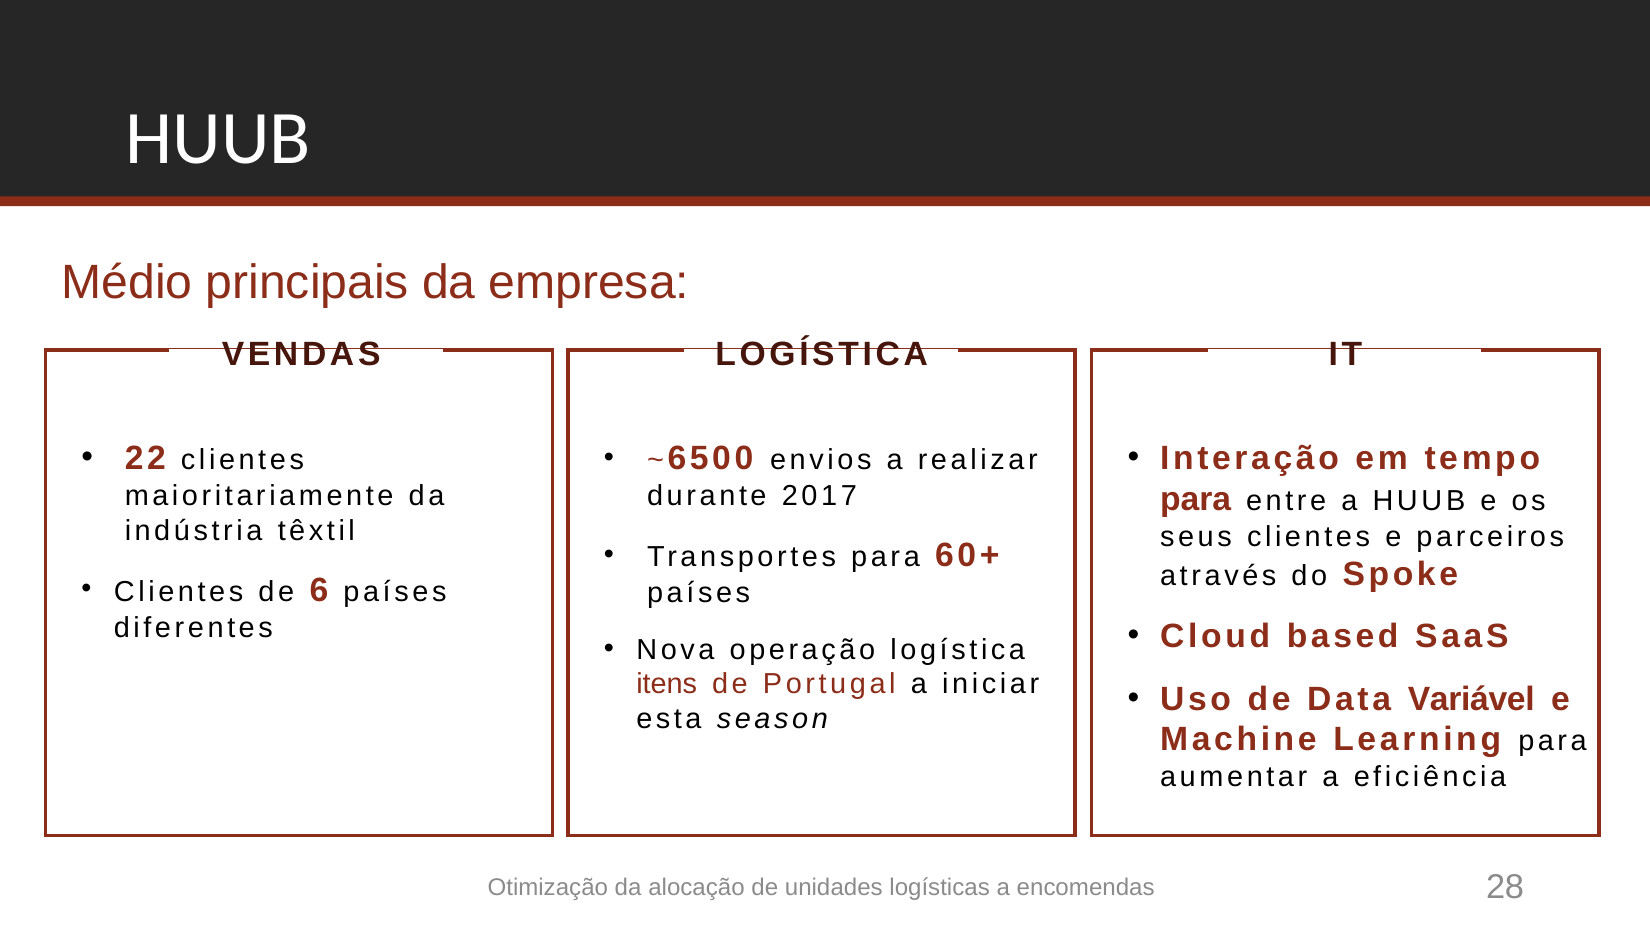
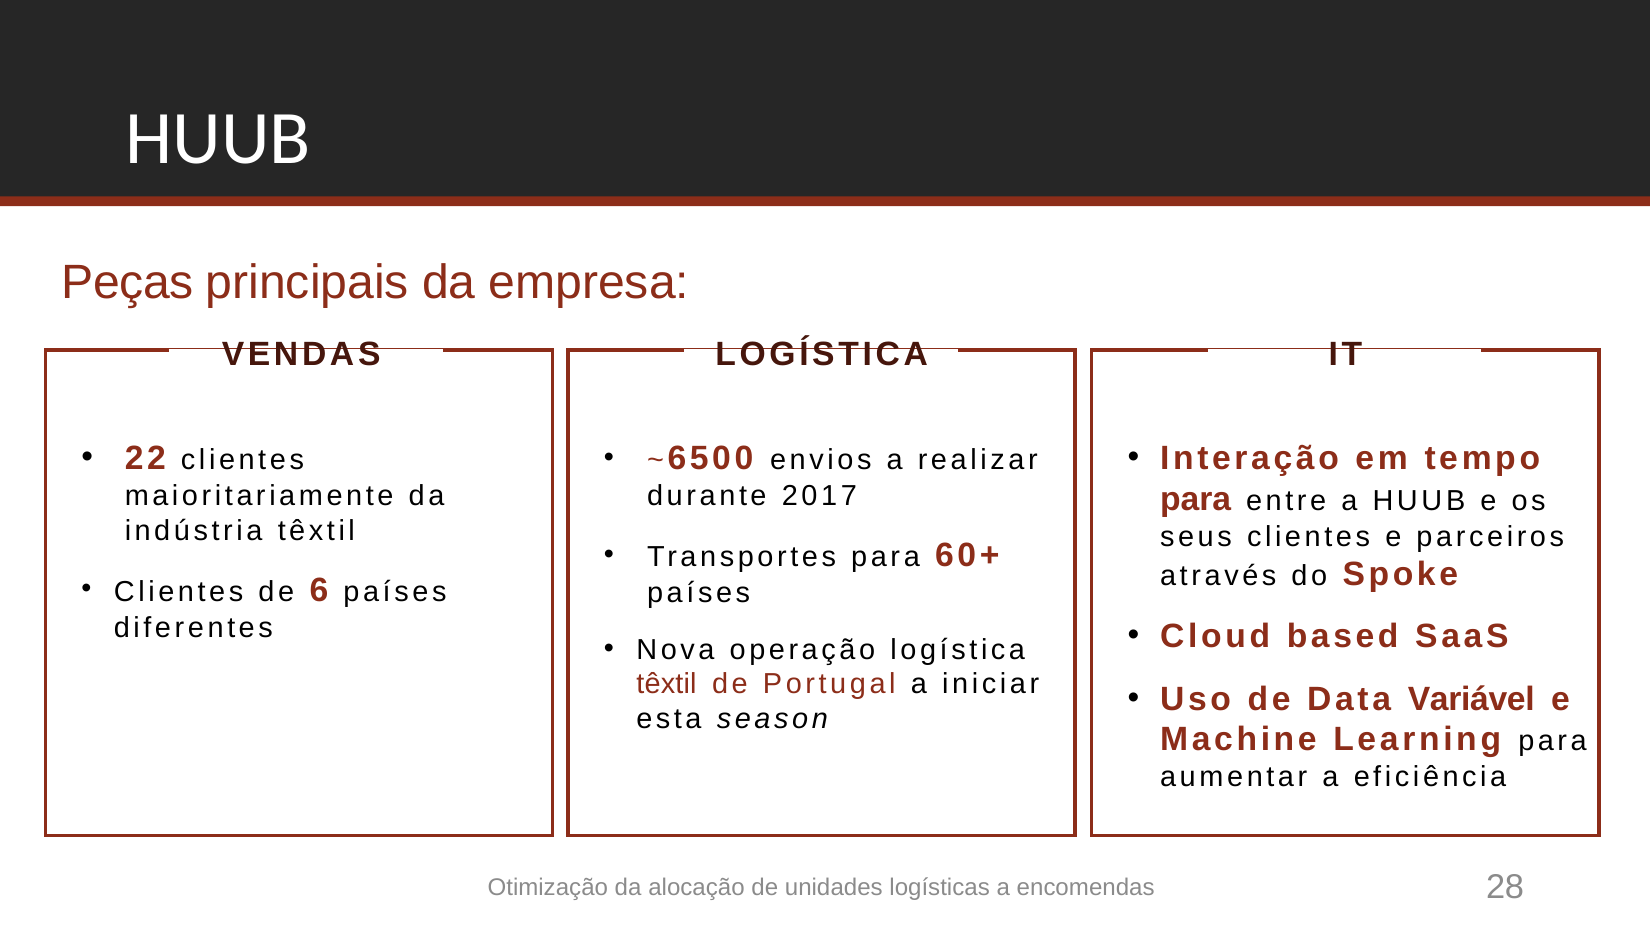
Médio: Médio -> Peças (128, 282)
itens: itens -> têxtil (667, 684)
